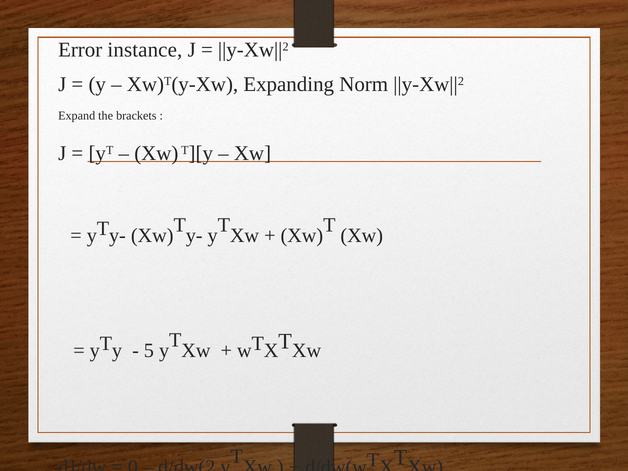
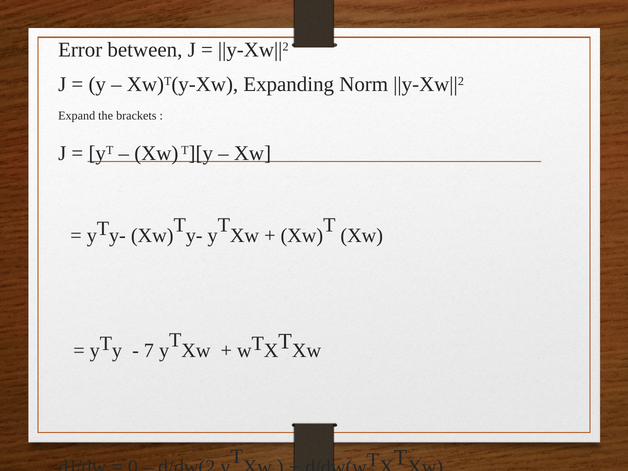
instance: instance -> between (145, 50)
5: 5 -> 7 (149, 351)
